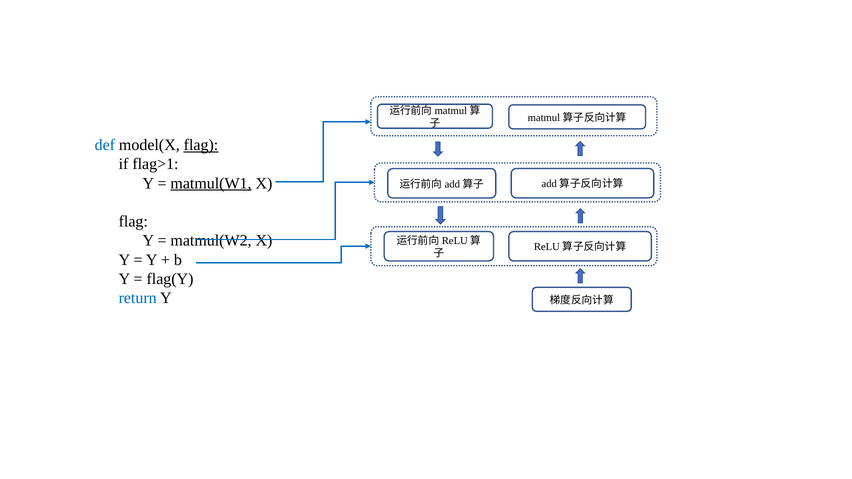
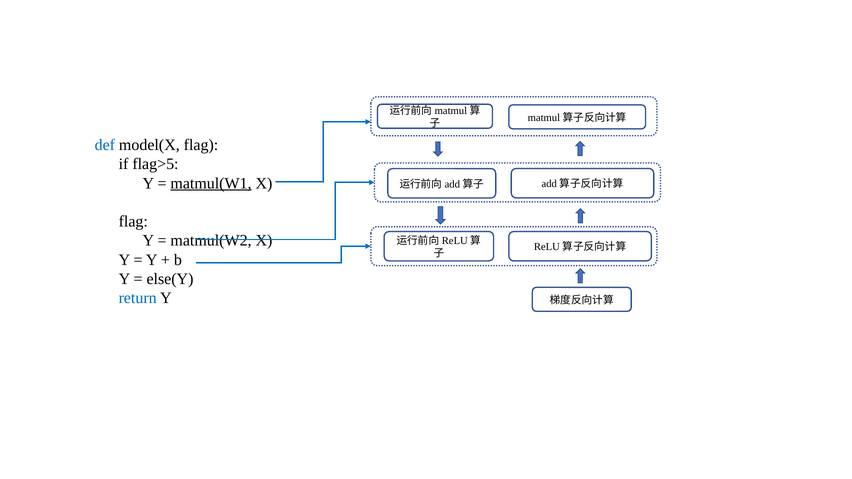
flag underline: present -> none (201, 145)
flag>1: flag>1 -> flag>5 (155, 164)
flag(Y: flag(Y -> else(Y (170, 279)
